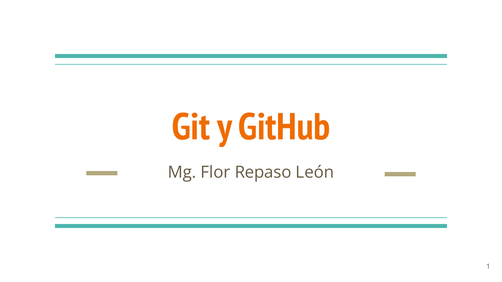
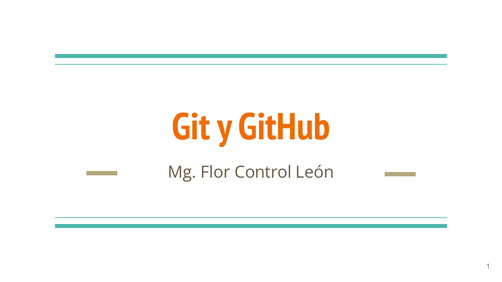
Repaso: Repaso -> Control (263, 173)
